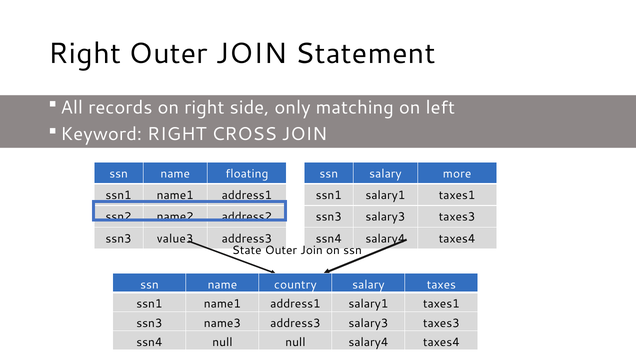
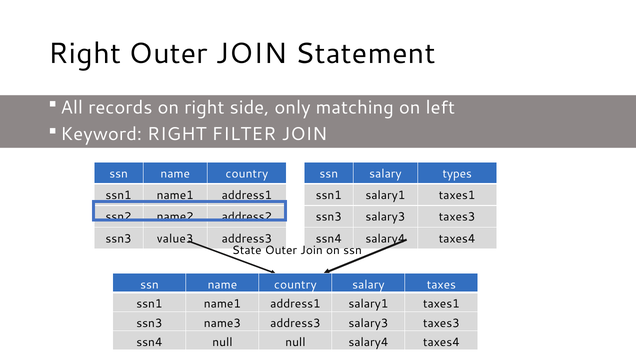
CROSS: CROSS -> FILTER (244, 134)
floating: floating -> country (247, 174)
more: more -> types (457, 174)
